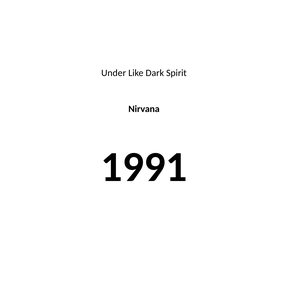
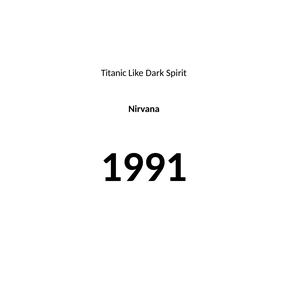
Under: Under -> Titanic (114, 73)
